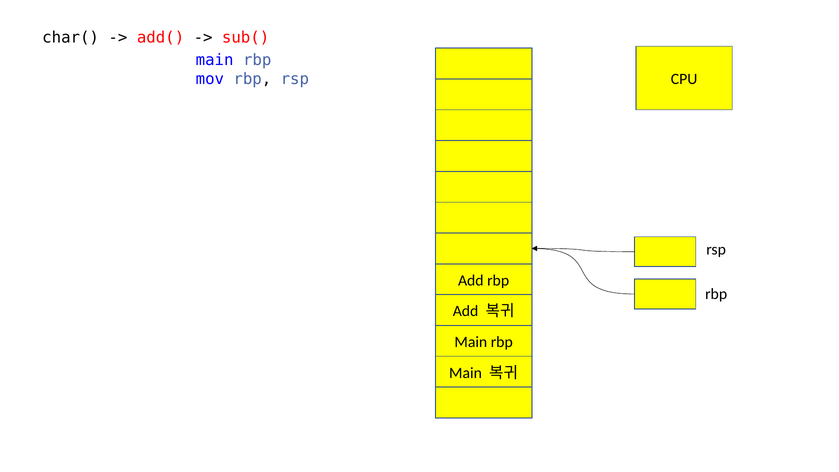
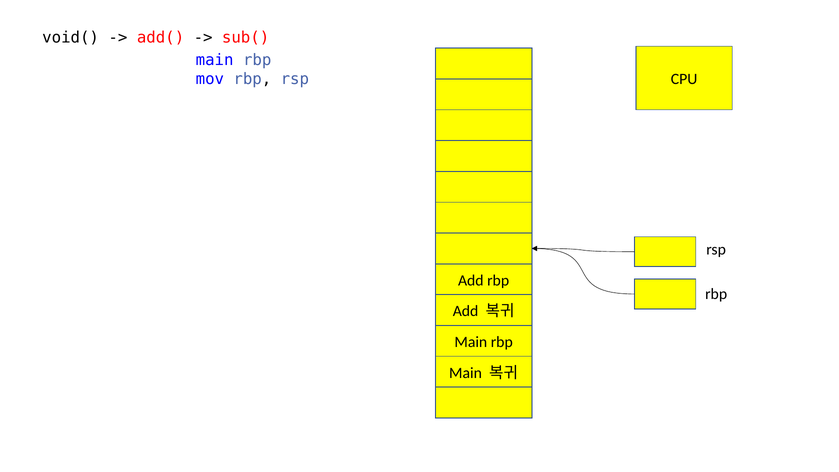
char(: char( -> void( (71, 37)
